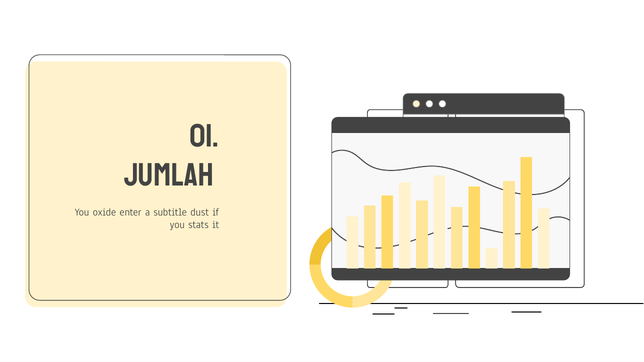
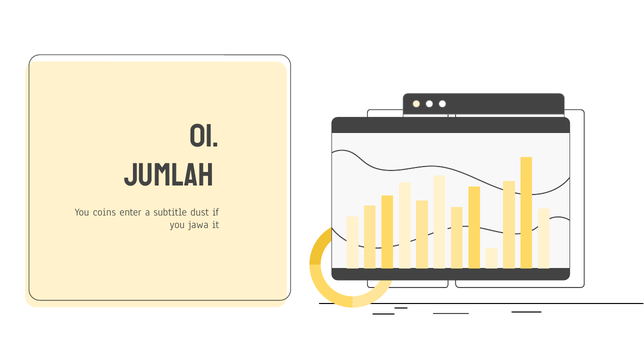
oxide: oxide -> coins (104, 212)
stats: stats -> jawa (198, 225)
